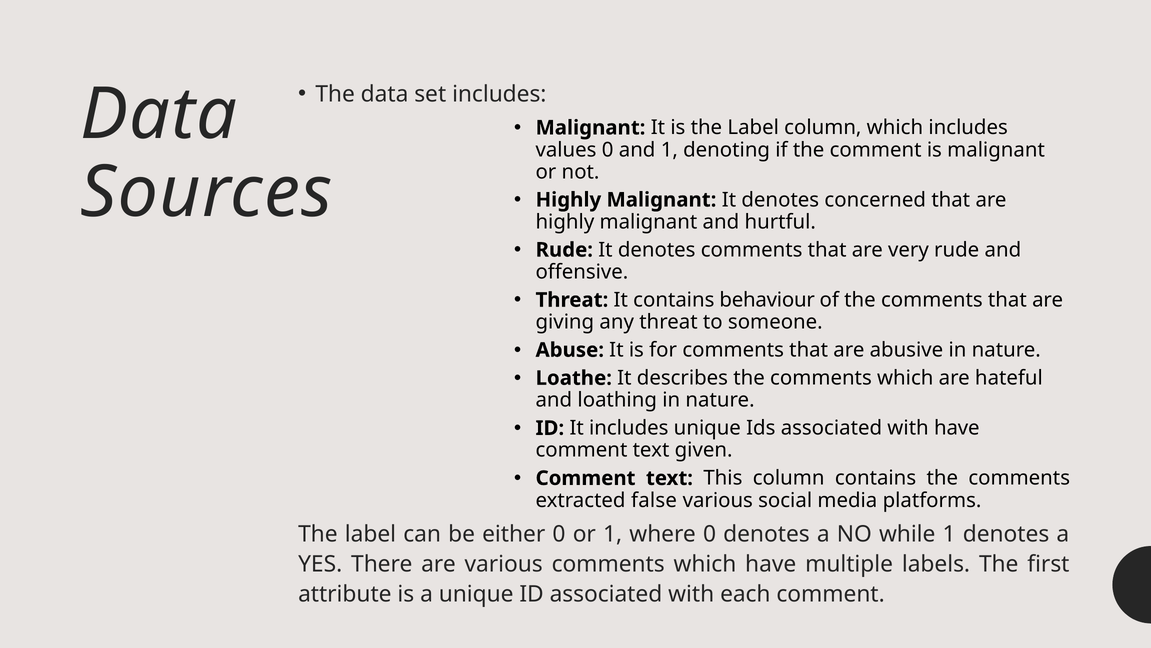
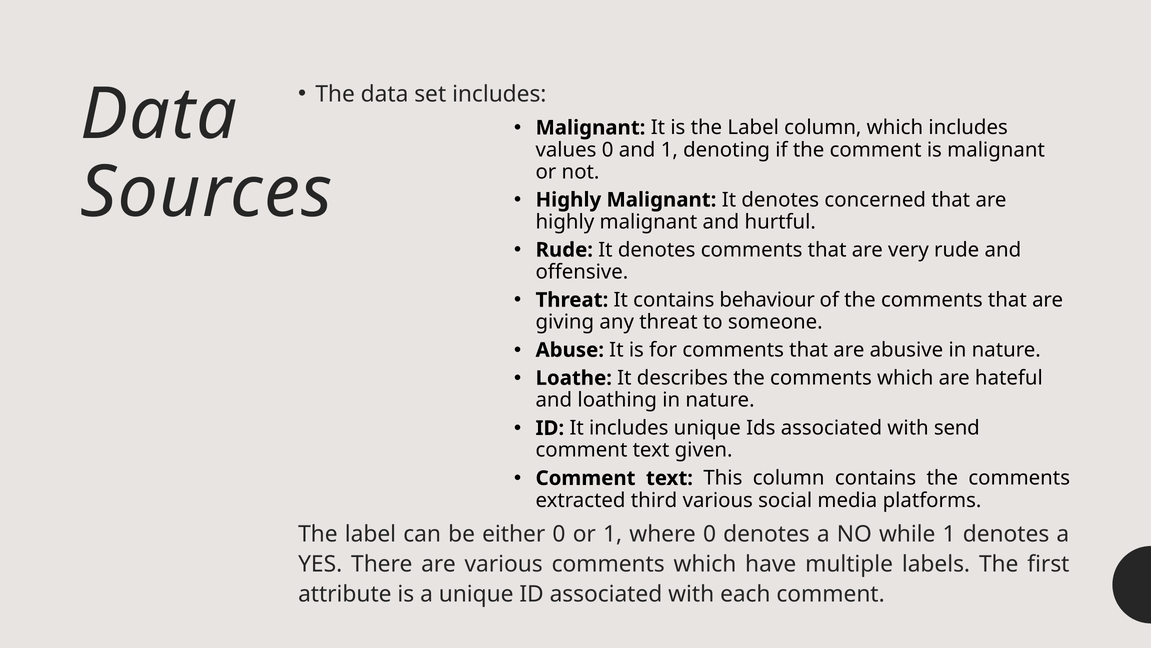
with have: have -> send (957, 428)
false: false -> third (654, 500)
